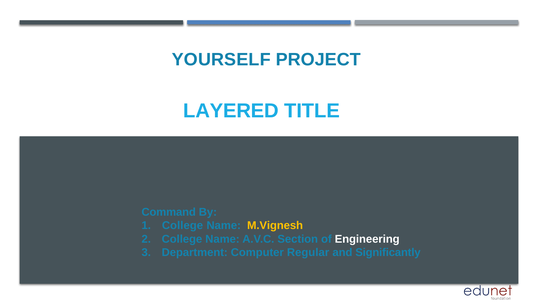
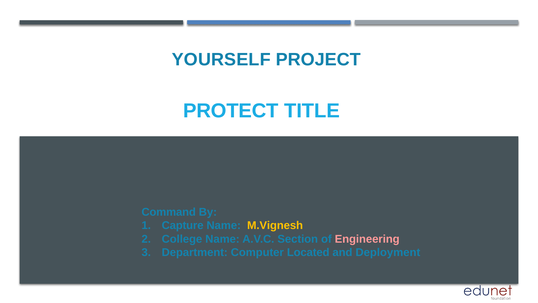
LAYERED: LAYERED -> PROTECT (231, 111)
College: College -> Capture (183, 225)
Engineering colour: white -> pink (367, 239)
Regular: Regular -> Located (308, 252)
Significantly: Significantly -> Deployment (388, 252)
